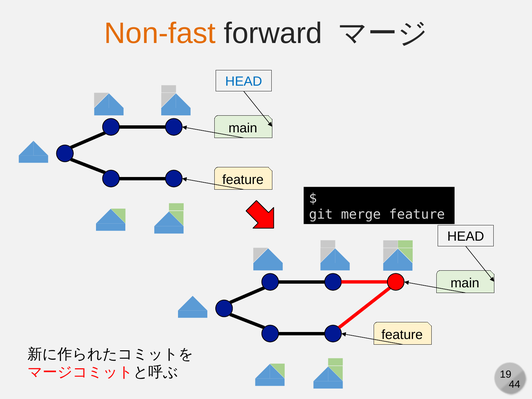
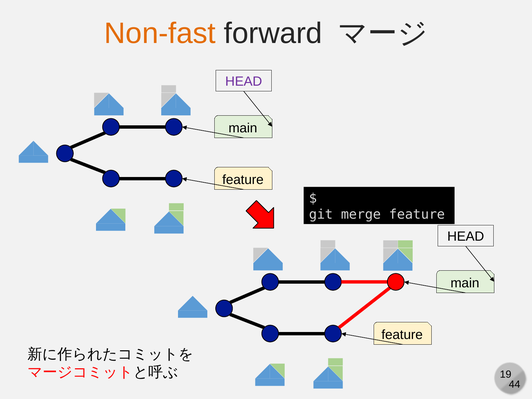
HEAD colour: blue -> purple (244, 82)
